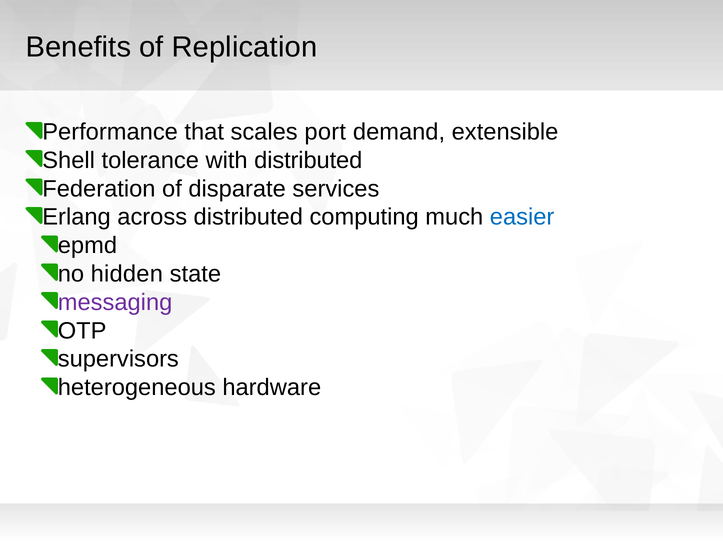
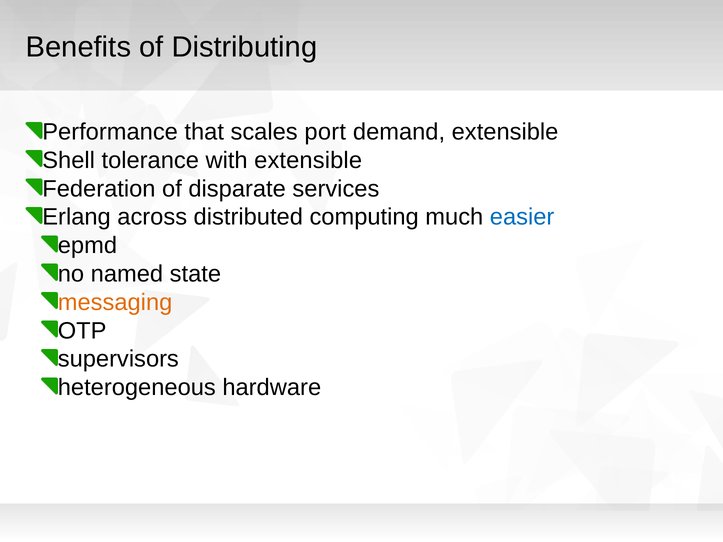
Replication: Replication -> Distributing (244, 47)
with distributed: distributed -> extensible (308, 160)
hidden: hidden -> named (127, 274)
messaging colour: purple -> orange (115, 302)
